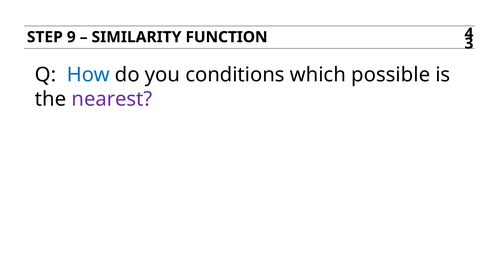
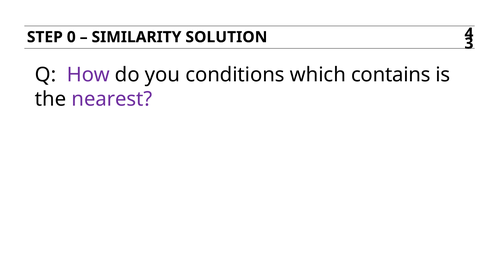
9: 9 -> 0 (71, 37)
FUNCTION: FUNCTION -> SOLUTION (226, 37)
How colour: blue -> purple (88, 75)
possible: possible -> contains (391, 75)
